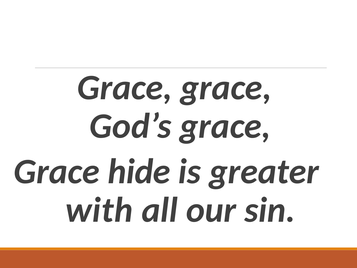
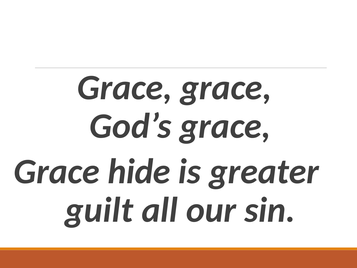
with: with -> guilt (99, 210)
